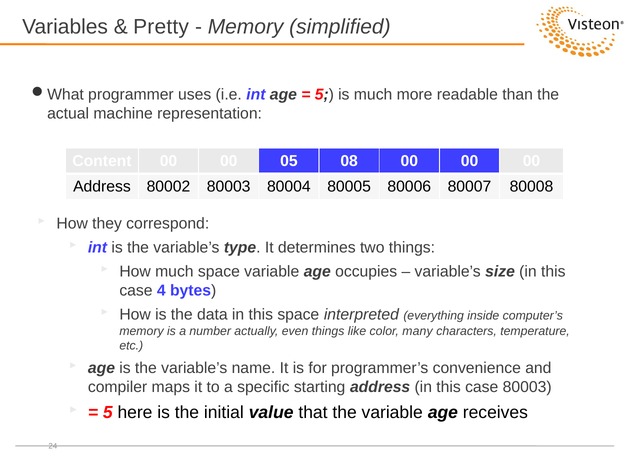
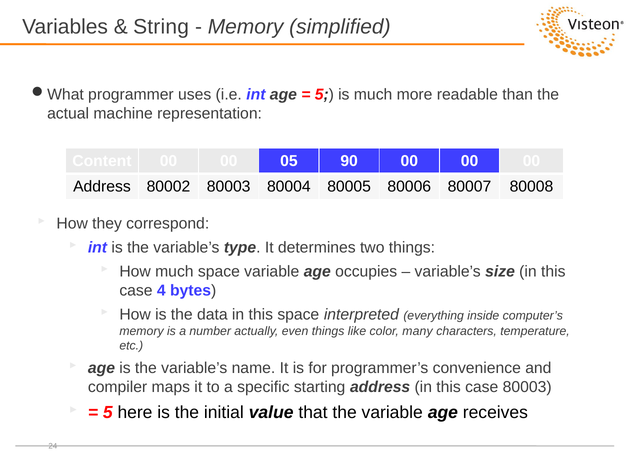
Pretty: Pretty -> String (161, 27)
08: 08 -> 90 (349, 161)
